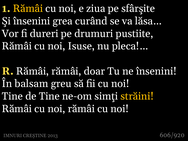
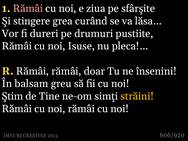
Rămâi colour: yellow -> pink (28, 8)
Şi însenini: însenini -> stingere (32, 21)
Tine: Tine -> Ştim (12, 96)
